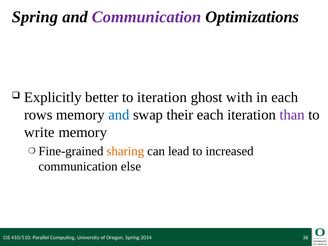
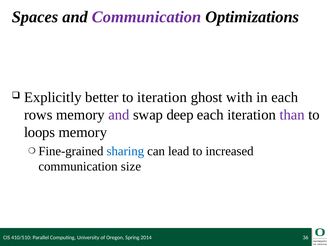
Spring: Spring -> Spaces (35, 17)
and colour: blue -> purple (119, 115)
their: their -> deep (180, 115)
write: write -> loops (40, 132)
sharing colour: orange -> blue (125, 151)
else: else -> size (131, 166)
